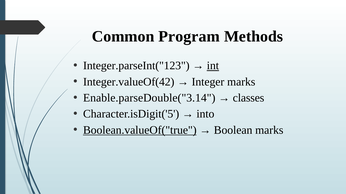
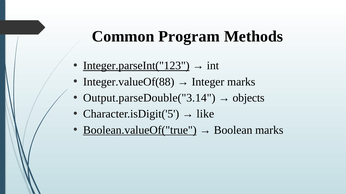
Integer.parseInt("123 underline: none -> present (136, 66)
int underline: present -> none (213, 66)
Integer.valueOf(42: Integer.valueOf(42 -> Integer.valueOf(88 (129, 82)
Enable.parseDouble("3.14: Enable.parseDouble("3.14 -> Output.parseDouble("3.14 (149, 98)
classes: classes -> objects (249, 98)
into: into -> like (205, 114)
